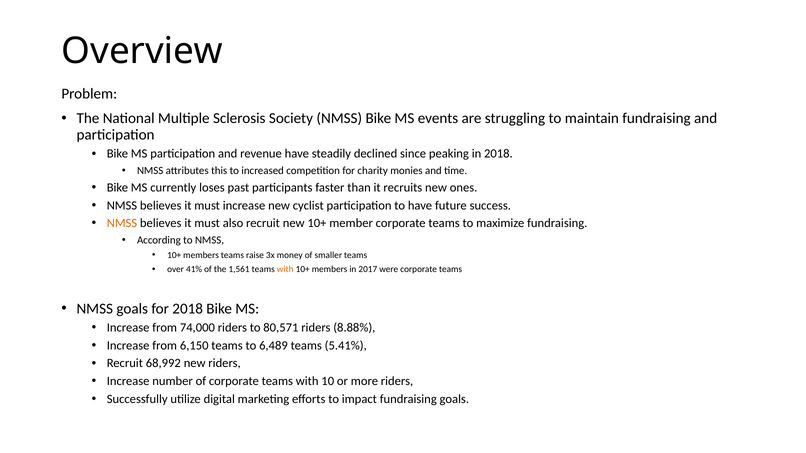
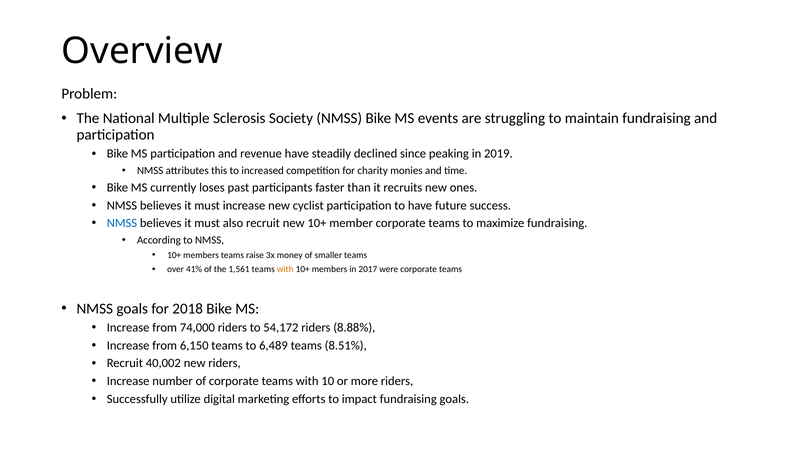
in 2018: 2018 -> 2019 (498, 154)
NMSS colour: orange -> blue (122, 223)
80,571: 80,571 -> 54,172 (281, 328)
5.41%: 5.41% -> 8.51% (346, 346)
68,992: 68,992 -> 40,002 (163, 364)
